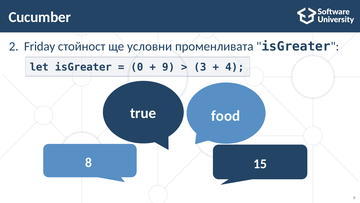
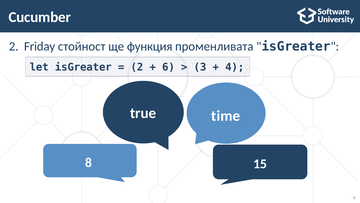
условни: условни -> функция (150, 46)
0: 0 -> 2 (137, 67)
9: 9 -> 6 (168, 67)
food: food -> time (226, 116)
